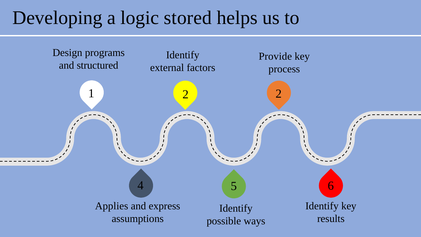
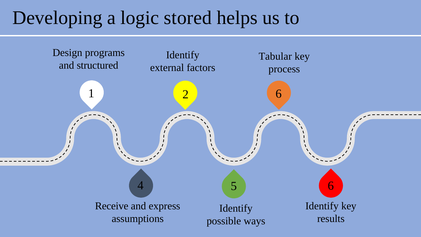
Provide: Provide -> Tabular (275, 56)
2 2: 2 -> 6 (279, 94)
Applies: Applies -> Receive (112, 206)
